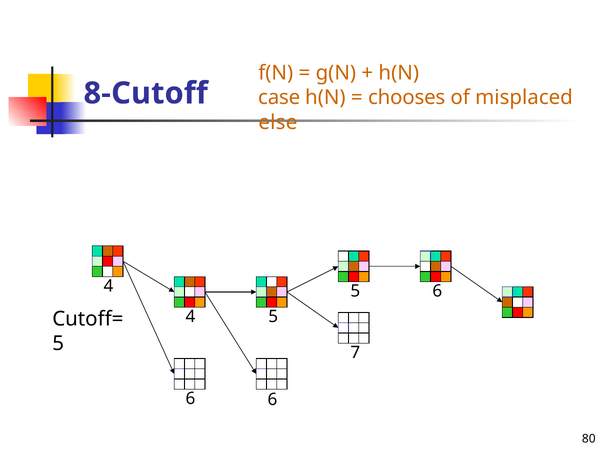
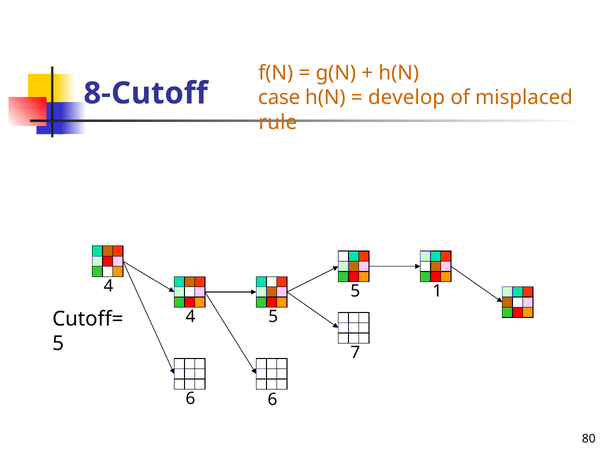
chooses: chooses -> develop (407, 98)
else: else -> rule (278, 122)
6: 6 -> 1 (437, 291)
